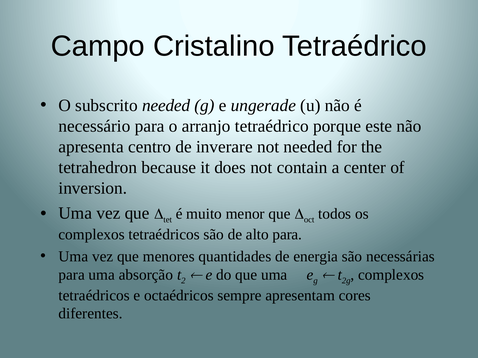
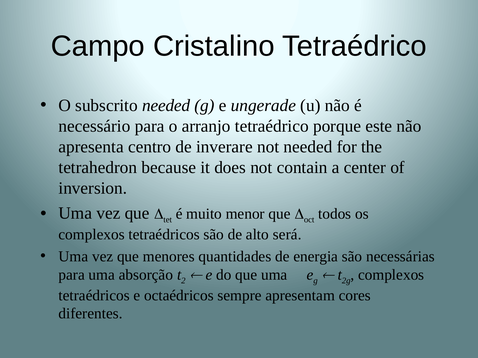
alto para: para -> será (287, 235)
